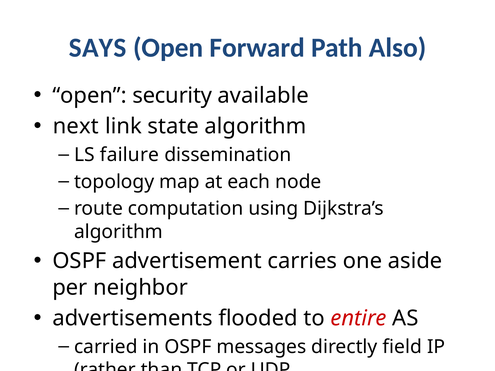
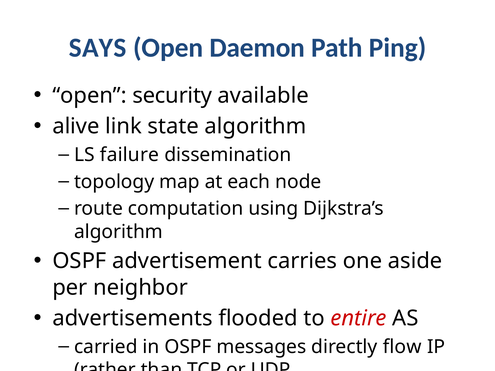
Forward: Forward -> Daemon (257, 48)
Also: Also -> Ping (398, 48)
next: next -> alive (76, 126)
field: field -> flow (402, 347)
